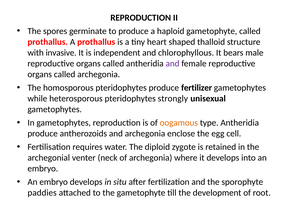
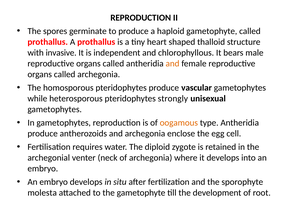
and colour: purple -> orange (173, 63)
fertilizer: fertilizer -> vascular (197, 88)
paddies: paddies -> molesta (42, 192)
